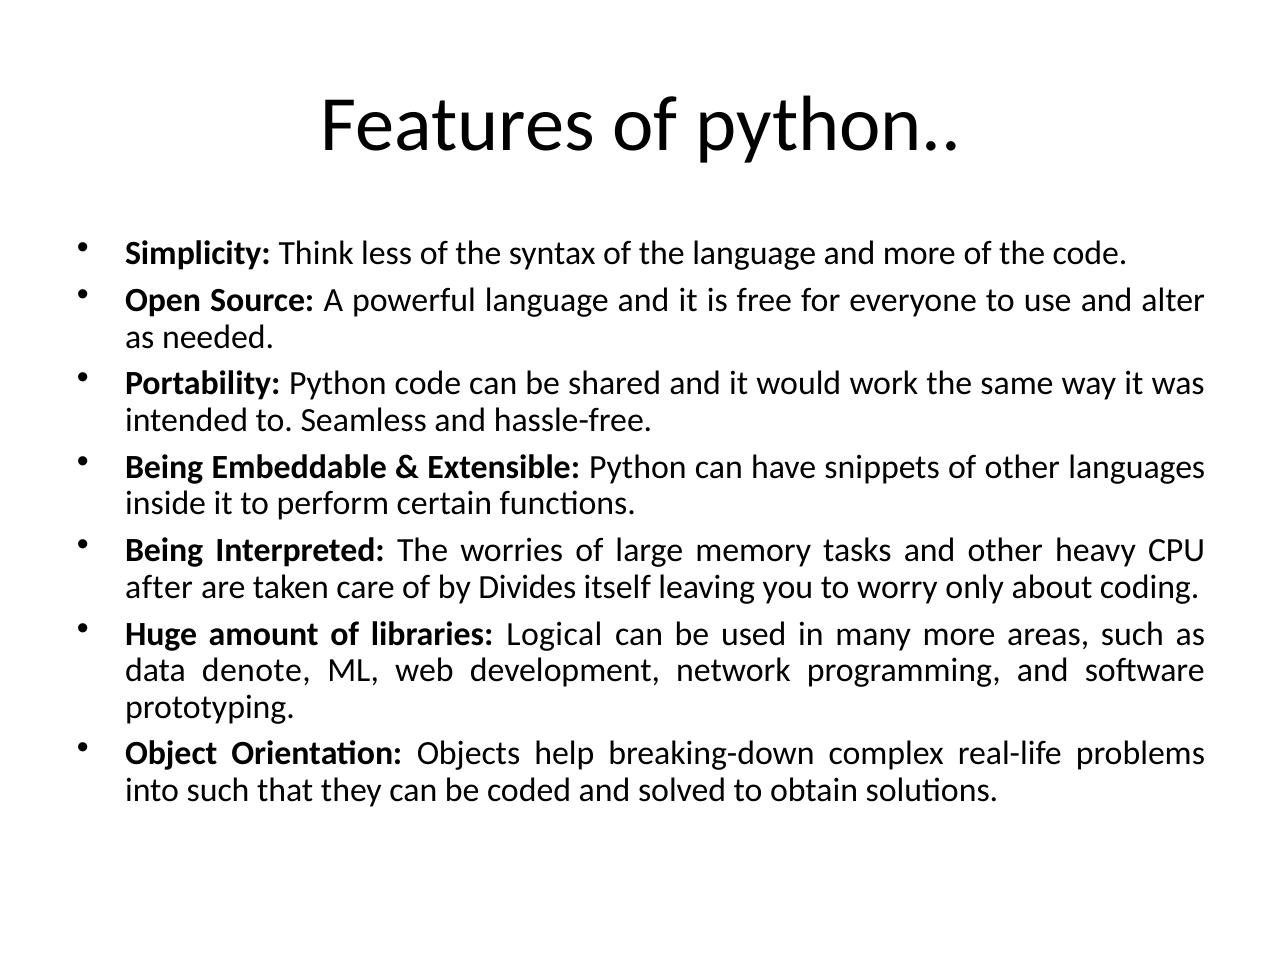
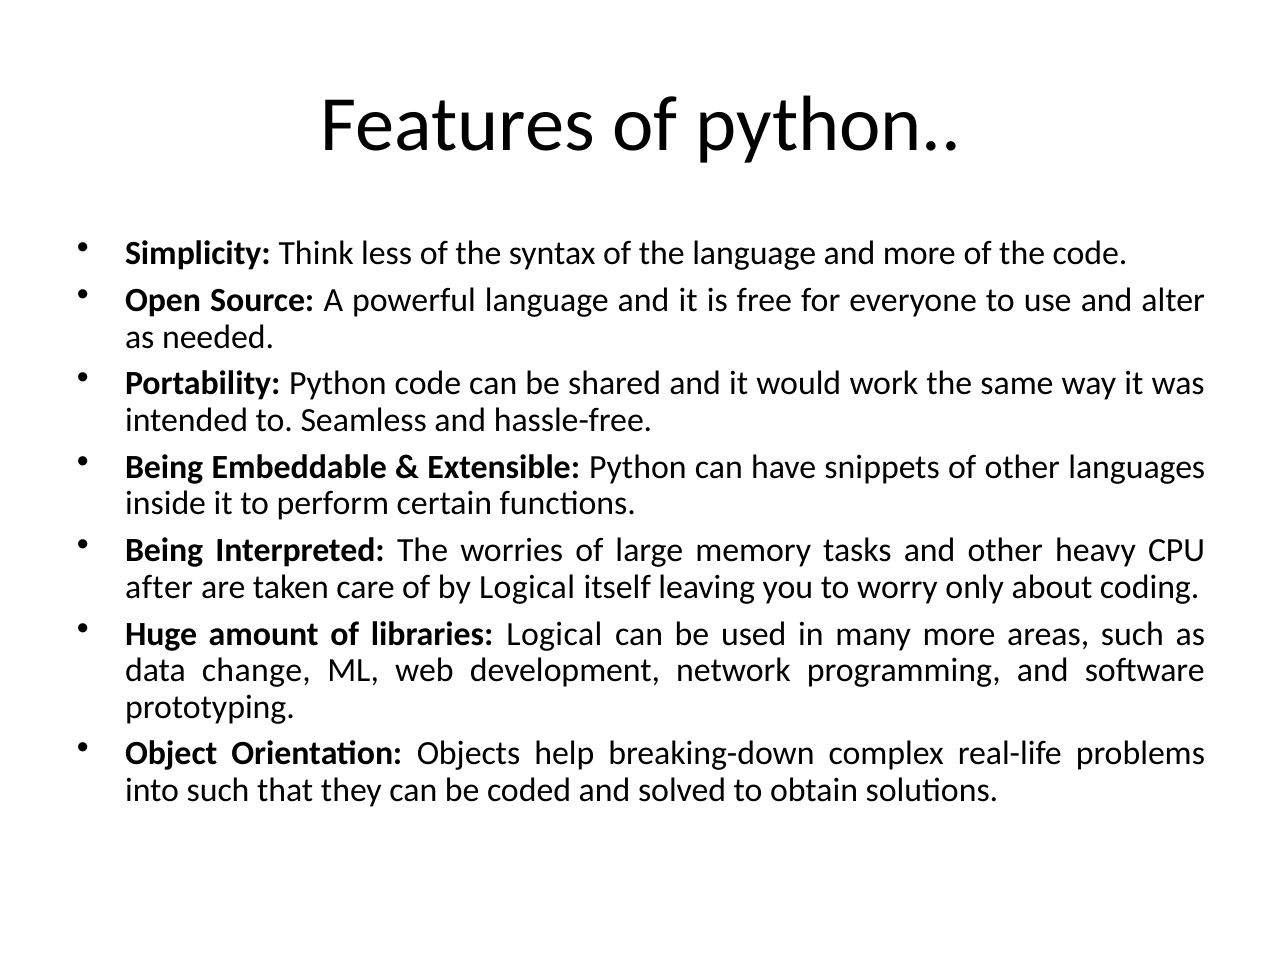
by Divides: Divides -> Logical (527, 587)
denote: denote -> change (256, 671)
